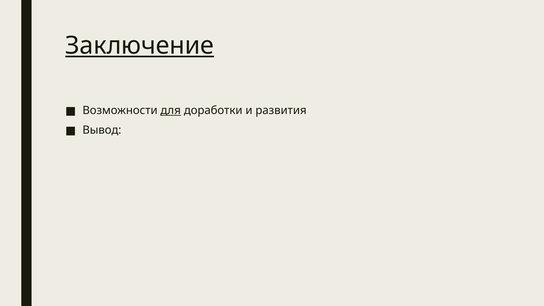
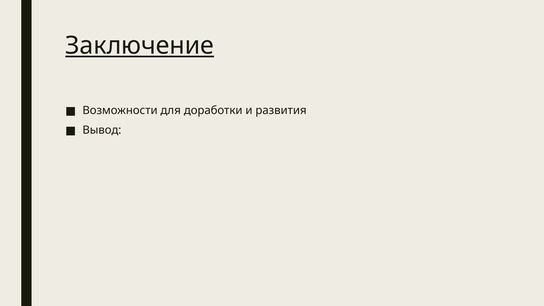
для underline: present -> none (171, 111)
